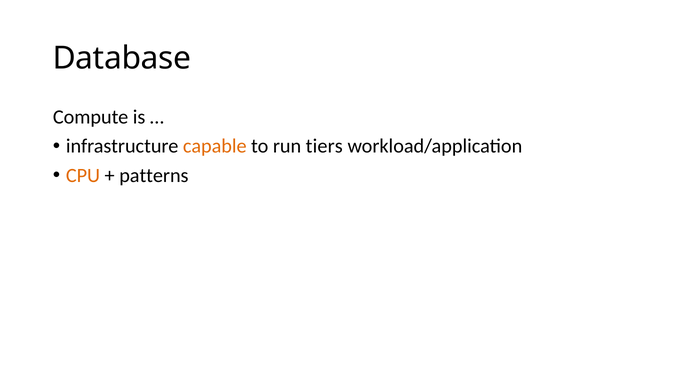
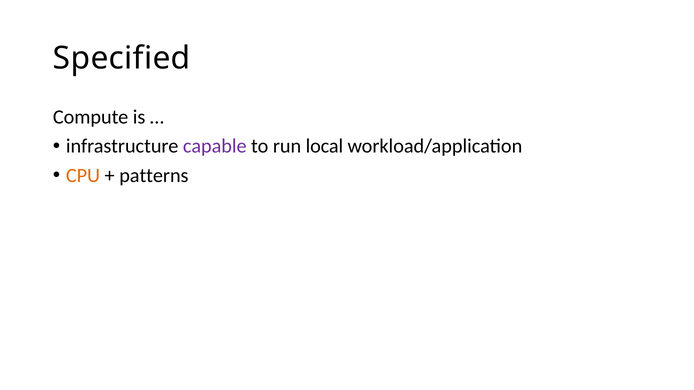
Database: Database -> Specified (122, 58)
capable colour: orange -> purple (215, 146)
tiers: tiers -> local (324, 146)
